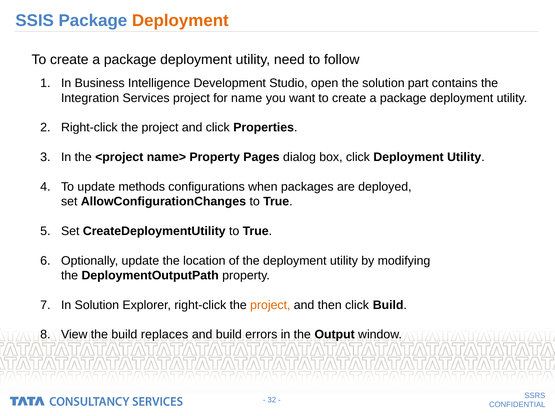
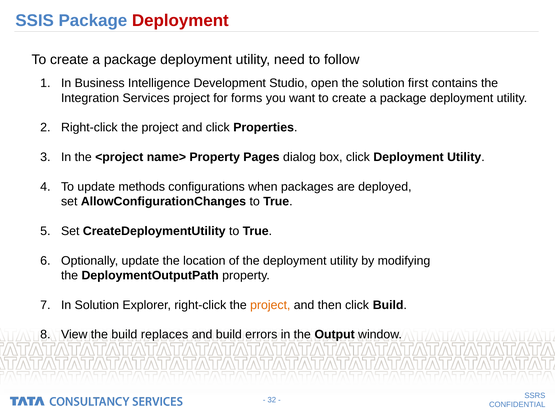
Deployment colour: orange -> red (180, 20)
part: part -> first (418, 83)
name: name -> forms (247, 98)
